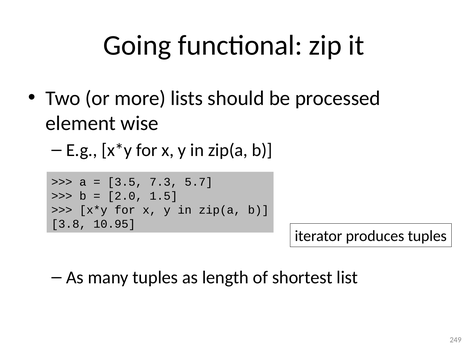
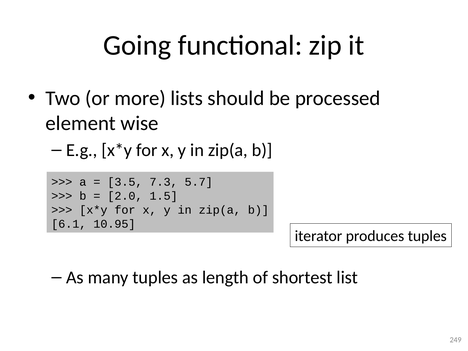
3.8: 3.8 -> 6.1 (69, 224)
